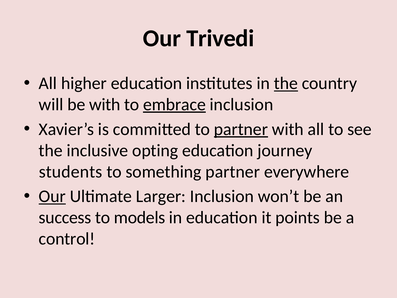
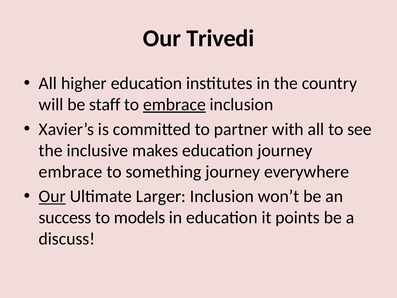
the underline: present -> none (286, 83)
be with: with -> staff (105, 104)
partner underline: present -> none (241, 129)
opting: opting -> makes (155, 150)
students: students -> embrace (71, 172)
something partner: partner -> journey (233, 172)
control: control -> discuss (67, 239)
